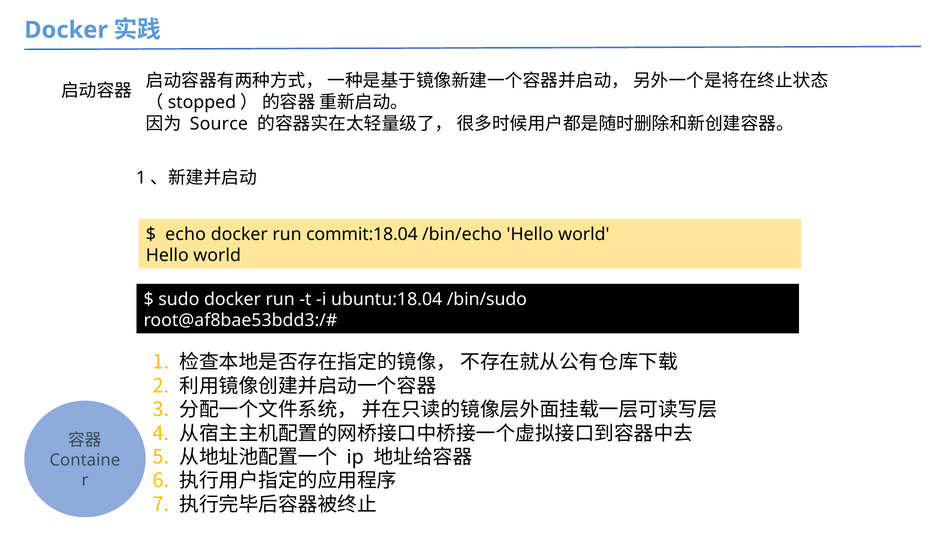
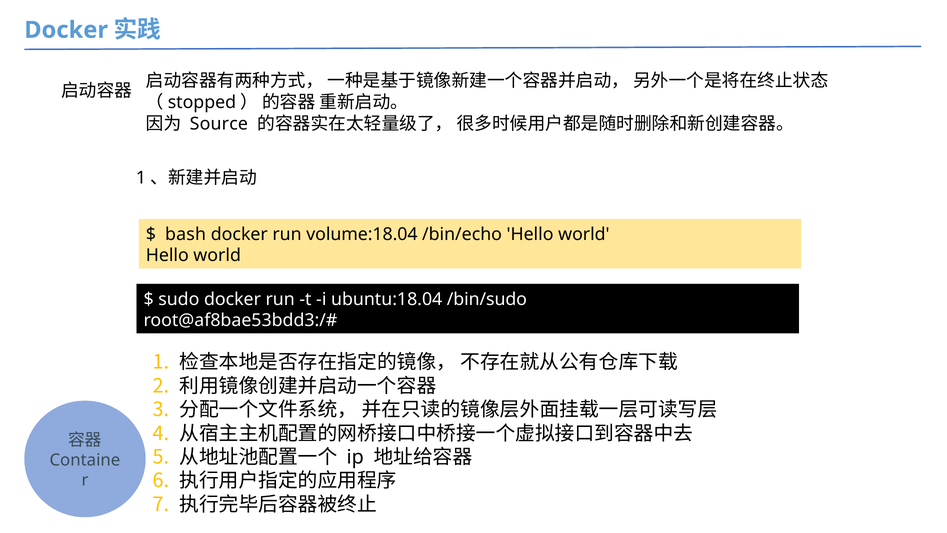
echo: echo -> bash (186, 234)
commit:18.04: commit:18.04 -> volume:18.04 (362, 234)
